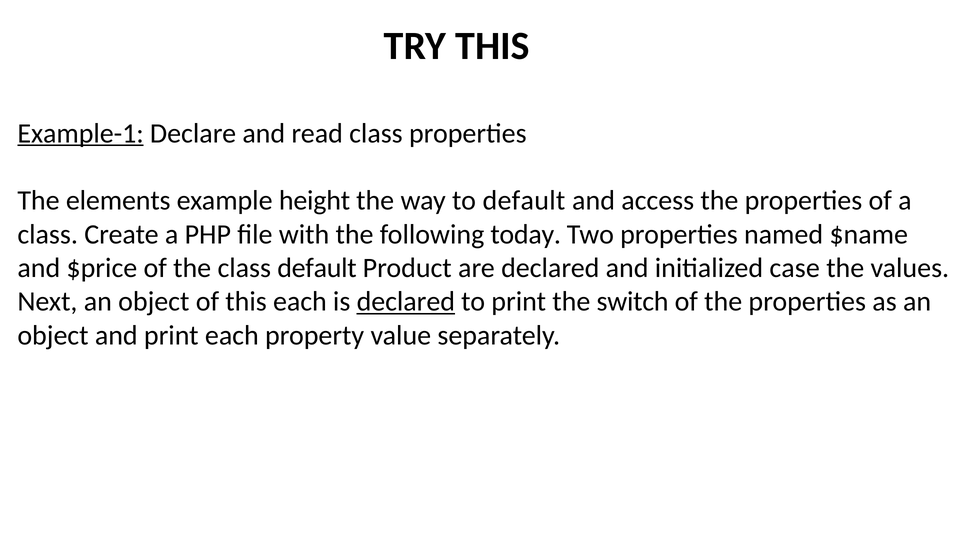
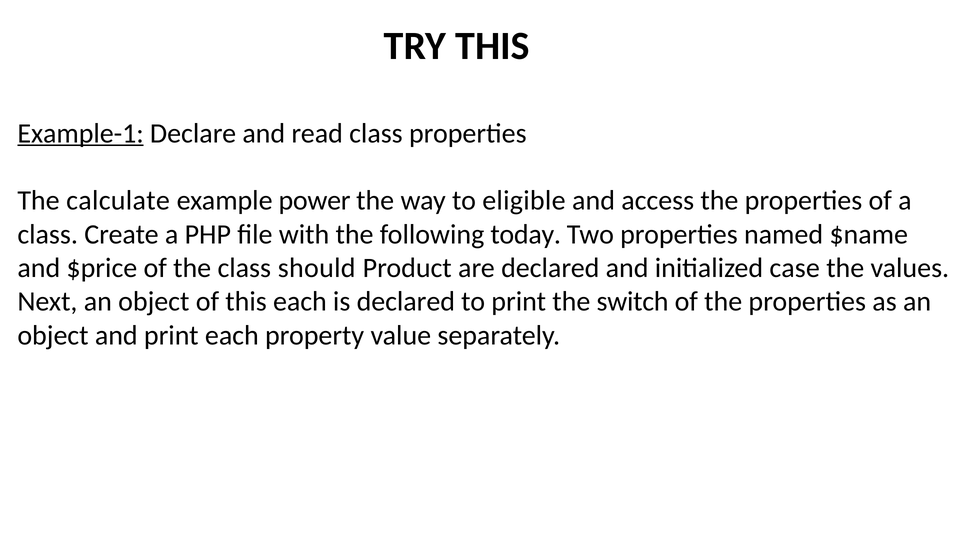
elements: elements -> calculate (118, 200)
height: height -> power (315, 200)
to default: default -> eligible (524, 200)
class default: default -> should (317, 268)
declared underline: present -> none (406, 301)
